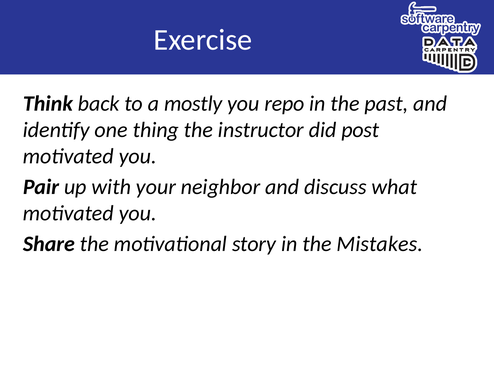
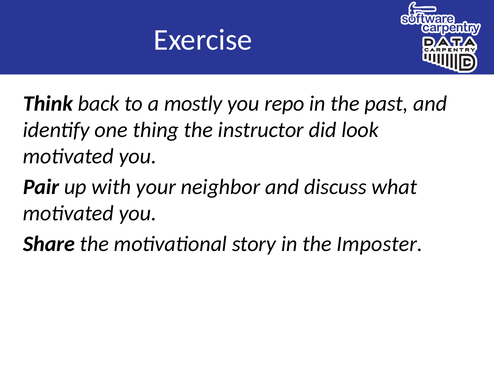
post: post -> look (360, 130)
Mistakes: Mistakes -> Imposter (380, 244)
